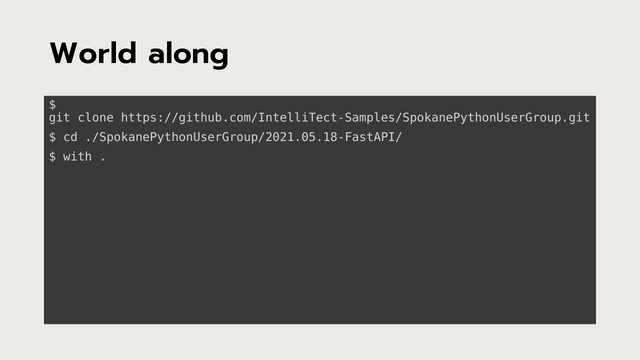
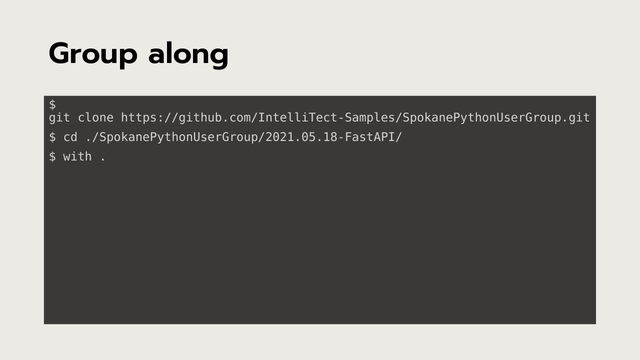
World: World -> Group (93, 54)
